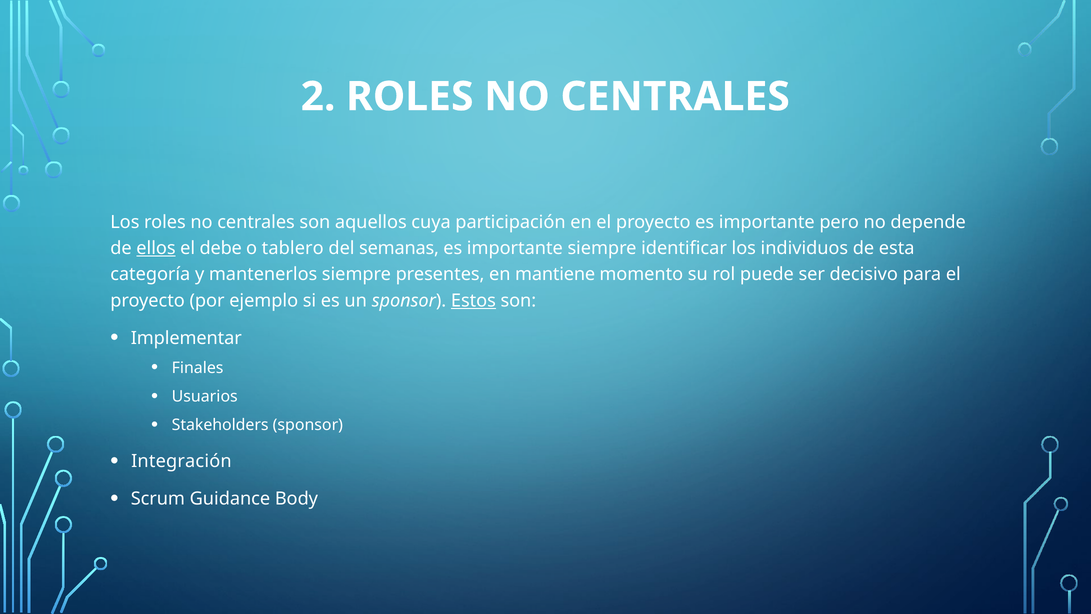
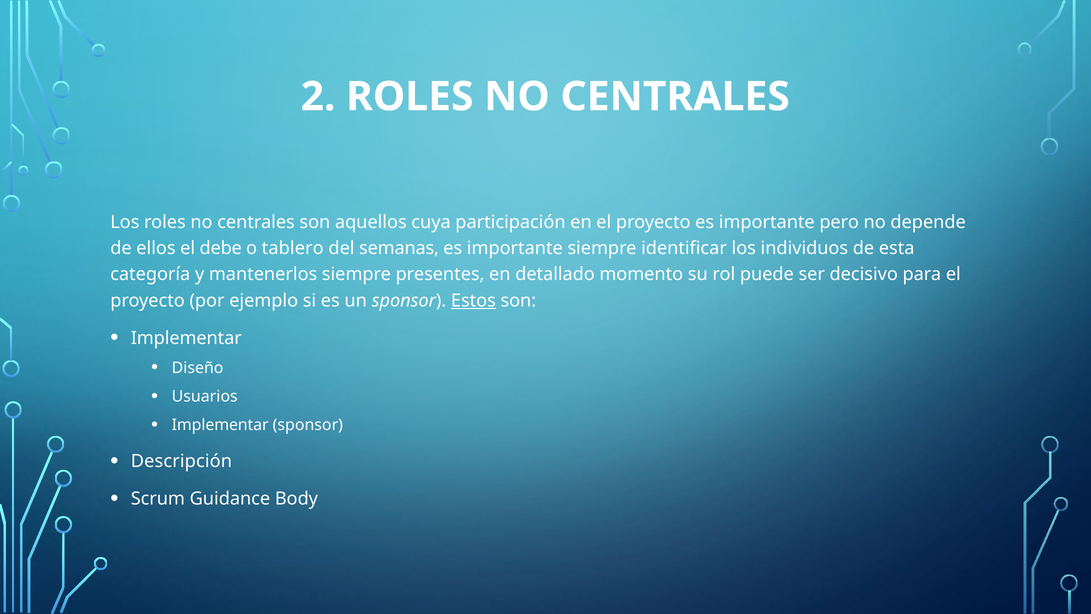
ellos underline: present -> none (156, 248)
mantiene: mantiene -> detallado (555, 274)
Finales: Finales -> Diseño (198, 368)
Stakeholders: Stakeholders -> Implementar (220, 425)
Integración: Integración -> Descripción (181, 461)
